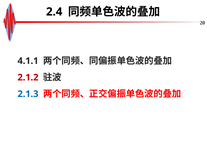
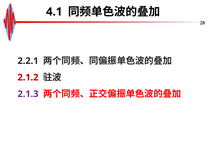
2.4: 2.4 -> 4.1 (54, 12)
4.1.1: 4.1.1 -> 2.2.1 (28, 61)
2.1.3 colour: blue -> purple (28, 94)
